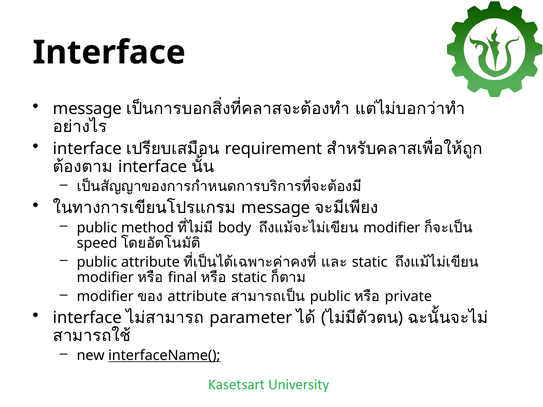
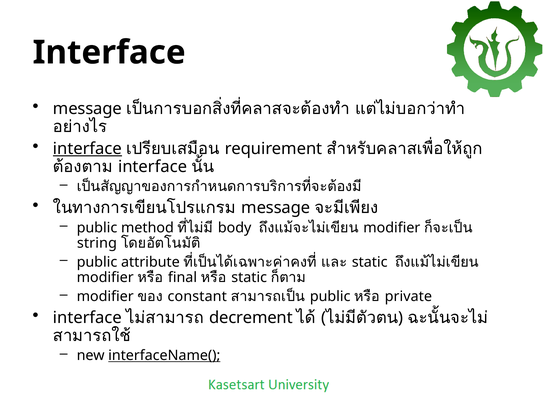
interface underline: none -> present (87, 149)
speed: speed -> string (97, 243)
attribute: attribute -> constant (197, 297)
parameter: parameter -> decrement (251, 318)
